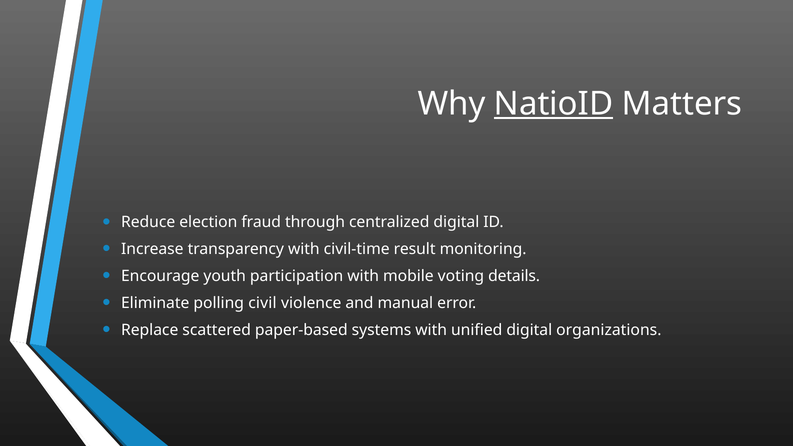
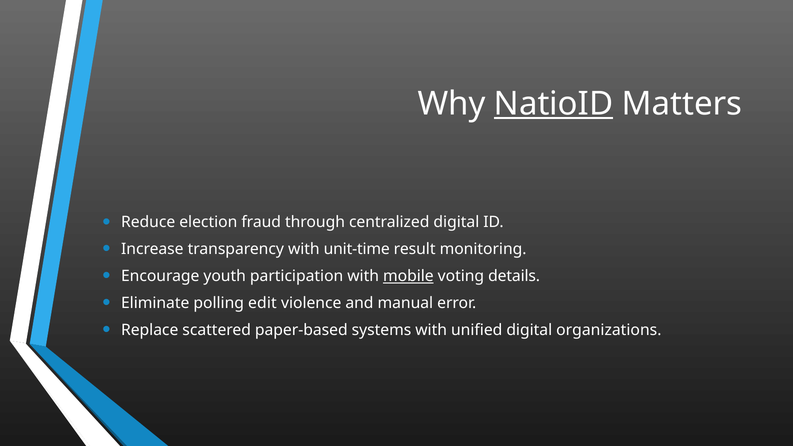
civil-time: civil-time -> unit-time (357, 249)
mobile underline: none -> present (408, 276)
civil: civil -> edit (262, 303)
